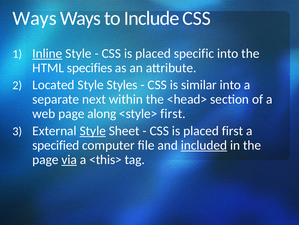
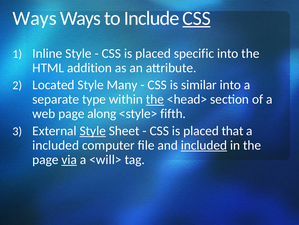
CSS underline: none -> present (197, 18)
Inline underline: present -> none (47, 53)
specifies: specifies -> addition (90, 68)
Styles: Styles -> Many (122, 85)
next: next -> type (94, 99)
the underline: none -> present (155, 99)
<style> first: first -> fifth (173, 113)
placed first: first -> that (233, 130)
specified: specified -> included (56, 145)
<this>: <this> -> <will> (105, 159)
